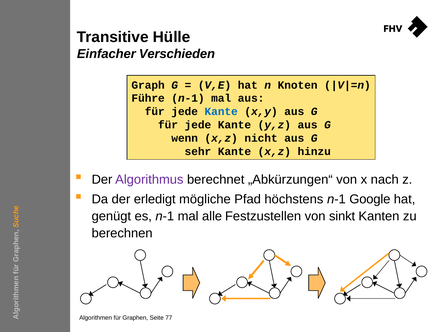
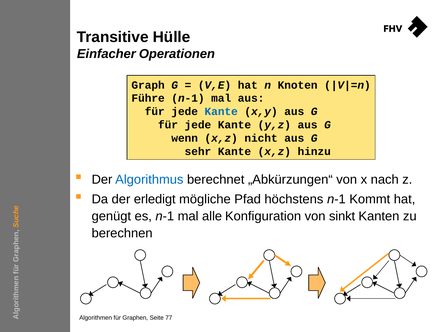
Verschieden: Verschieden -> Operationen (177, 54)
Algorithmus colour: purple -> blue (149, 180)
Google: Google -> Kommt (370, 199)
Festzustellen: Festzustellen -> Konfiguration (263, 216)
